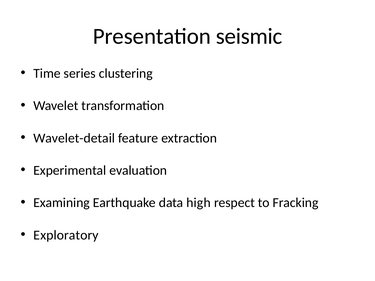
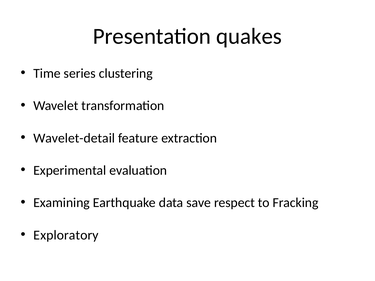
seismic: seismic -> quakes (249, 36)
high: high -> save (199, 203)
